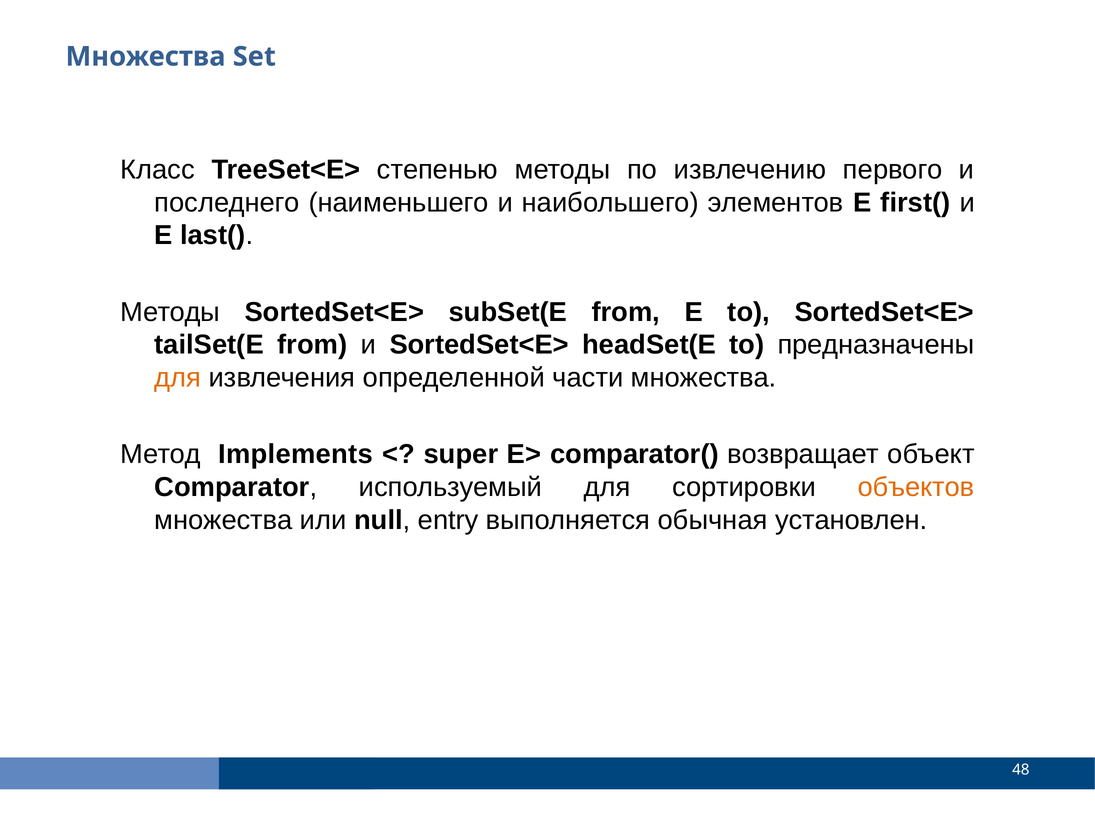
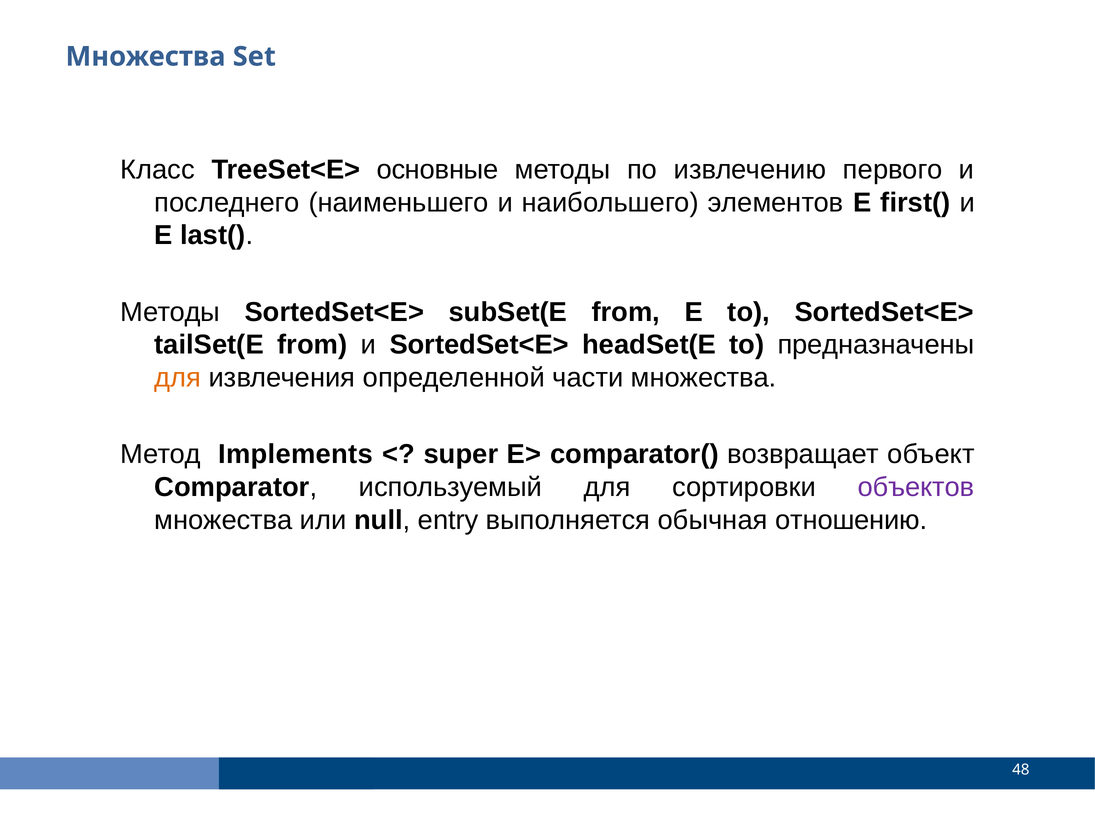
степенью: степенью -> основные (438, 170)
объектов colour: orange -> purple (916, 487)
установлен: установлен -> отношению (851, 520)
